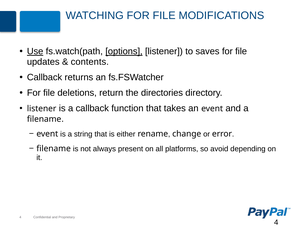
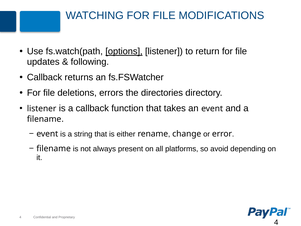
Use underline: present -> none (35, 51)
saves: saves -> return (207, 51)
contents: contents -> following (90, 62)
return: return -> errors (111, 93)
